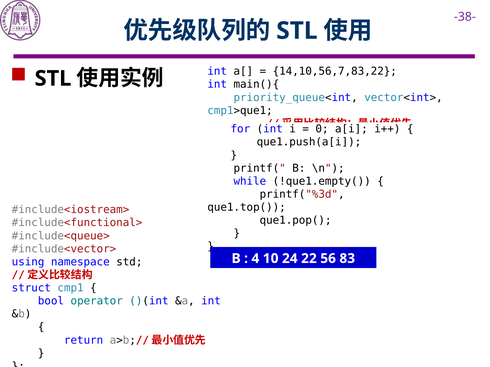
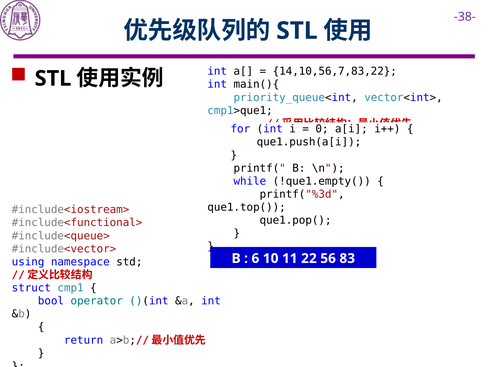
4: 4 -> 6 (255, 259)
24: 24 -> 11 (290, 259)
